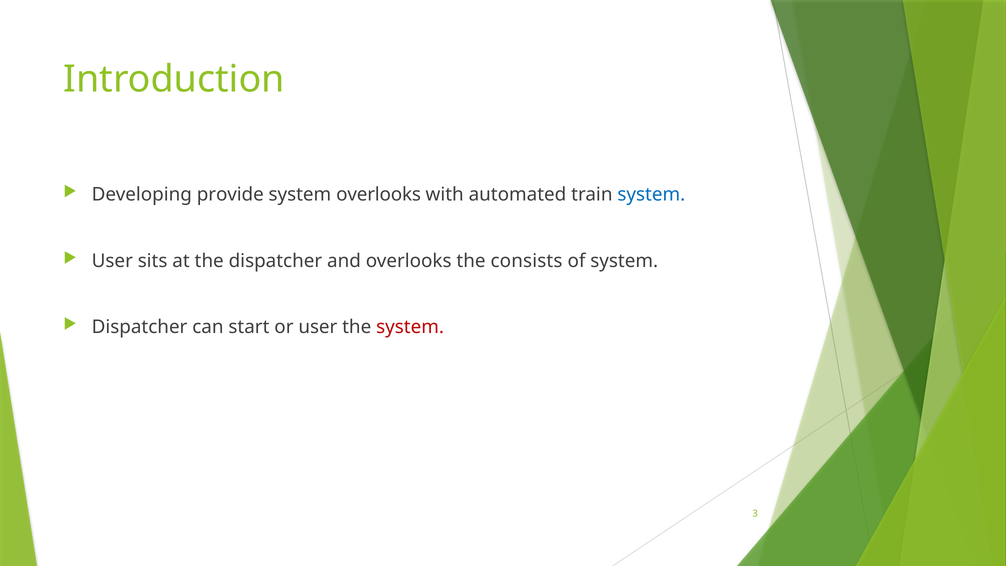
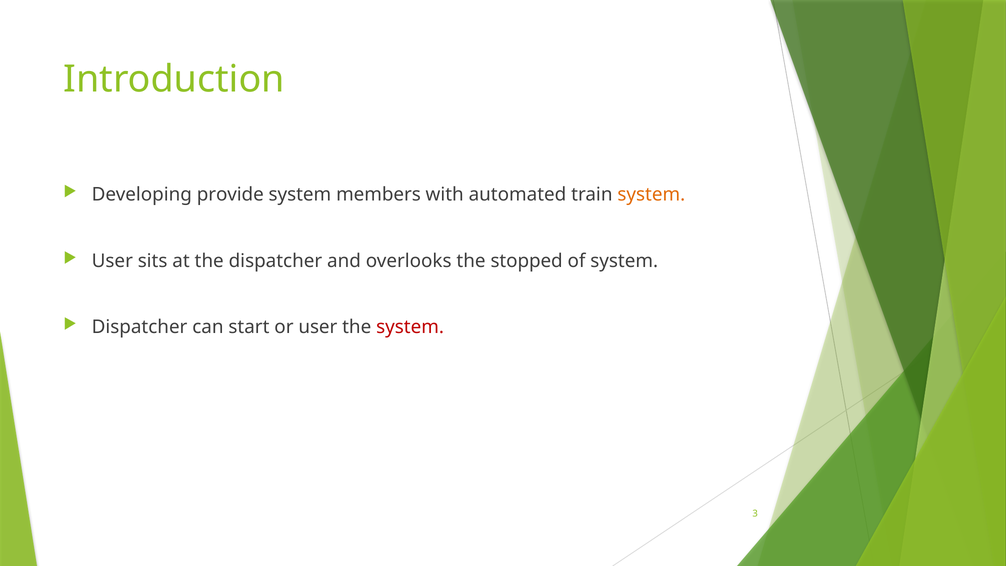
system overlooks: overlooks -> members (378, 195)
system colour: blue -> orange (651, 195)
consists: consists -> stopped (527, 261)
